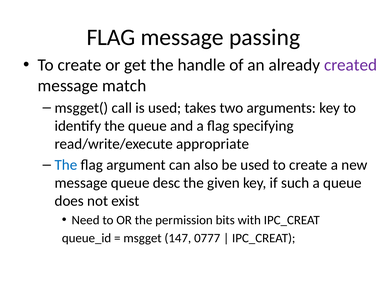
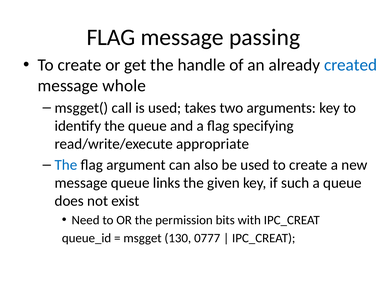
created colour: purple -> blue (351, 65)
match: match -> whole (124, 86)
desc: desc -> links (167, 183)
147: 147 -> 130 (178, 238)
